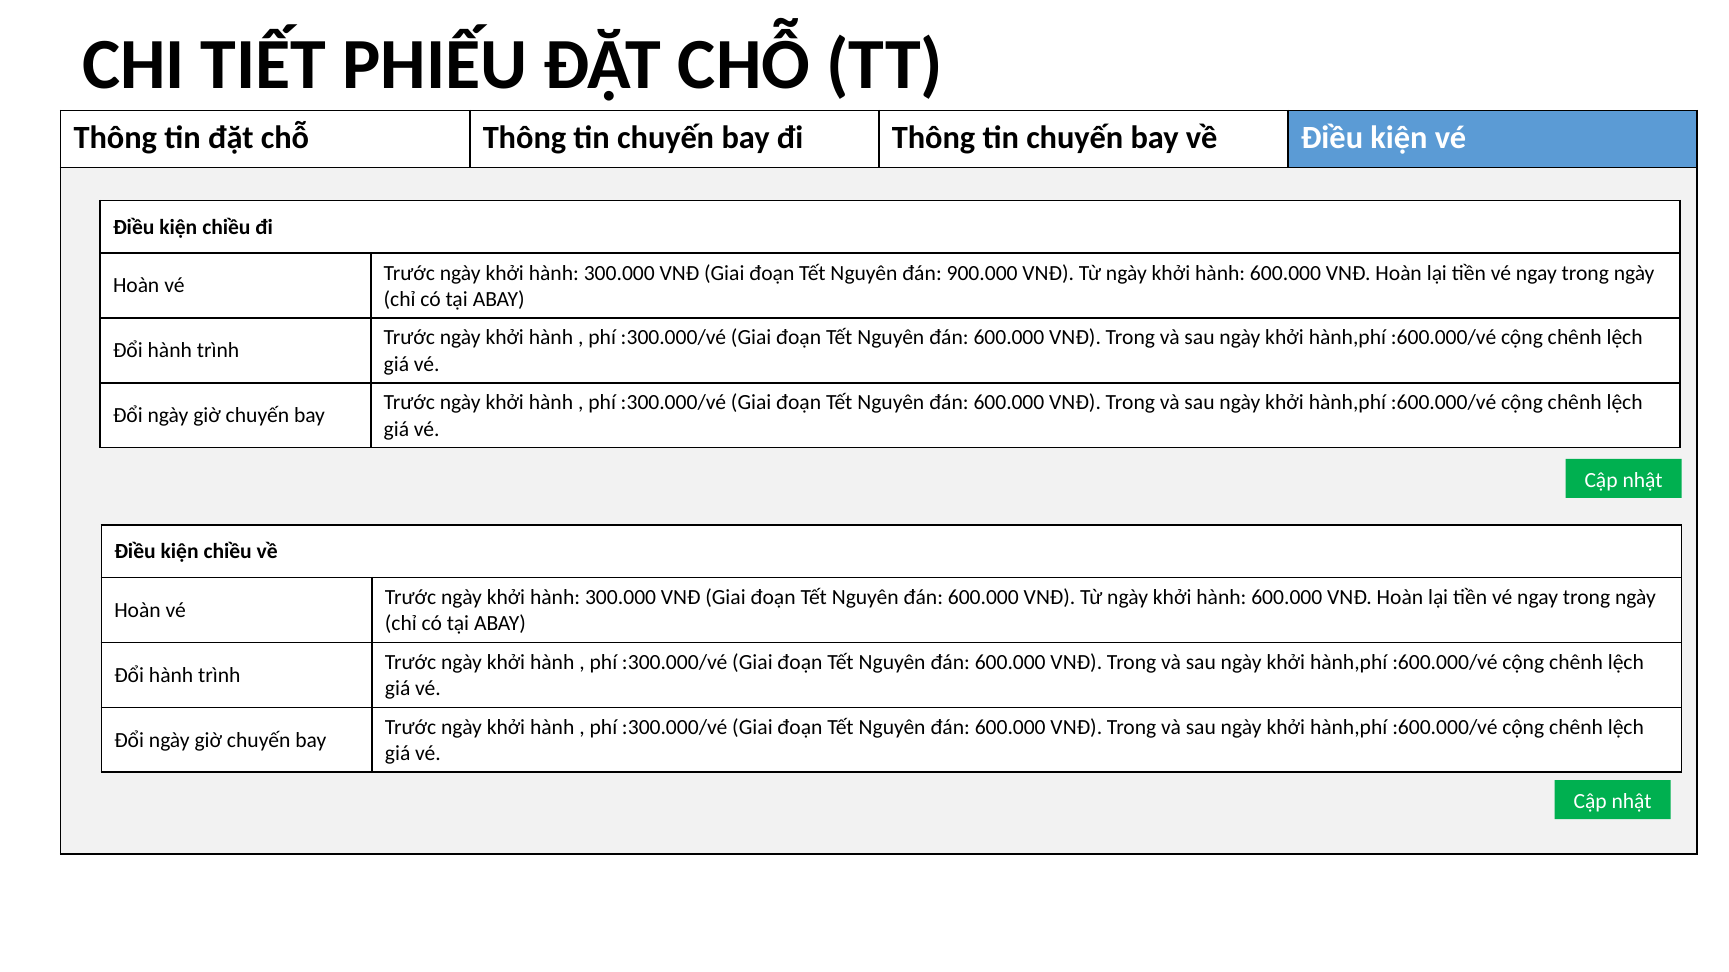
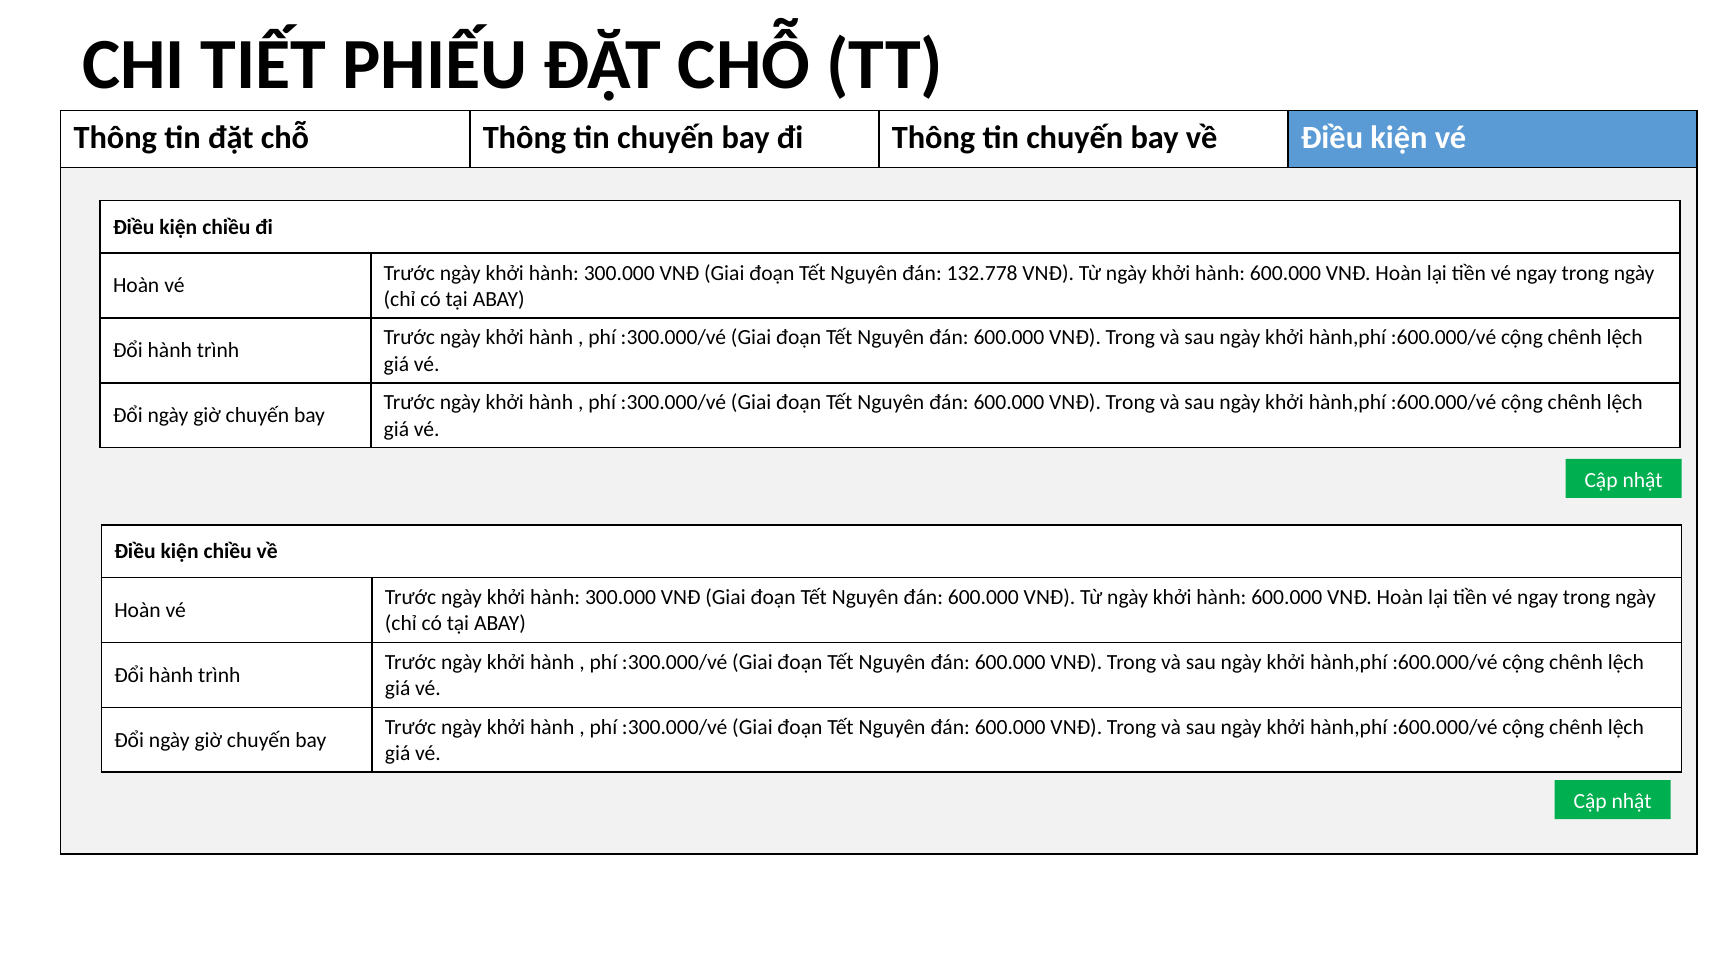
900.000: 900.000 -> 132.778 (982, 273)
